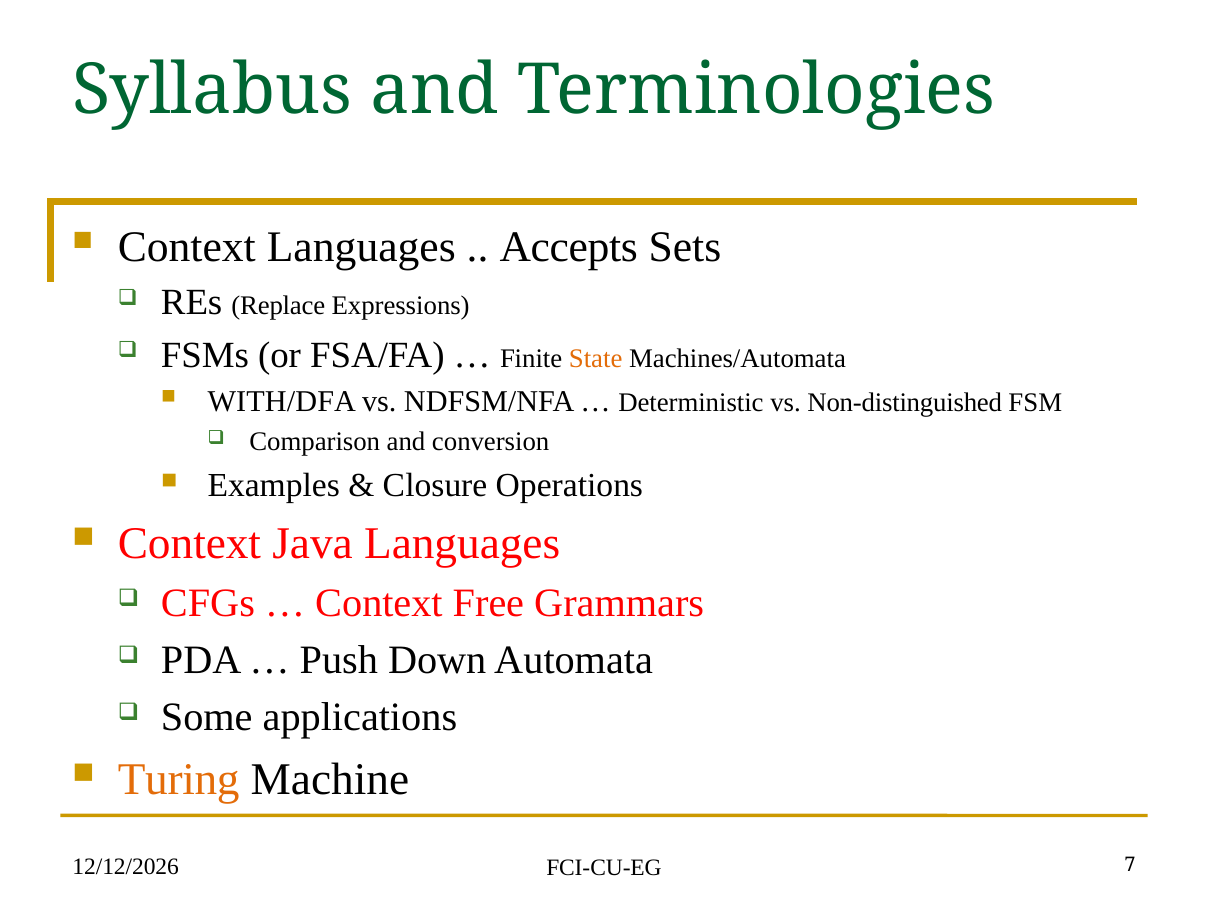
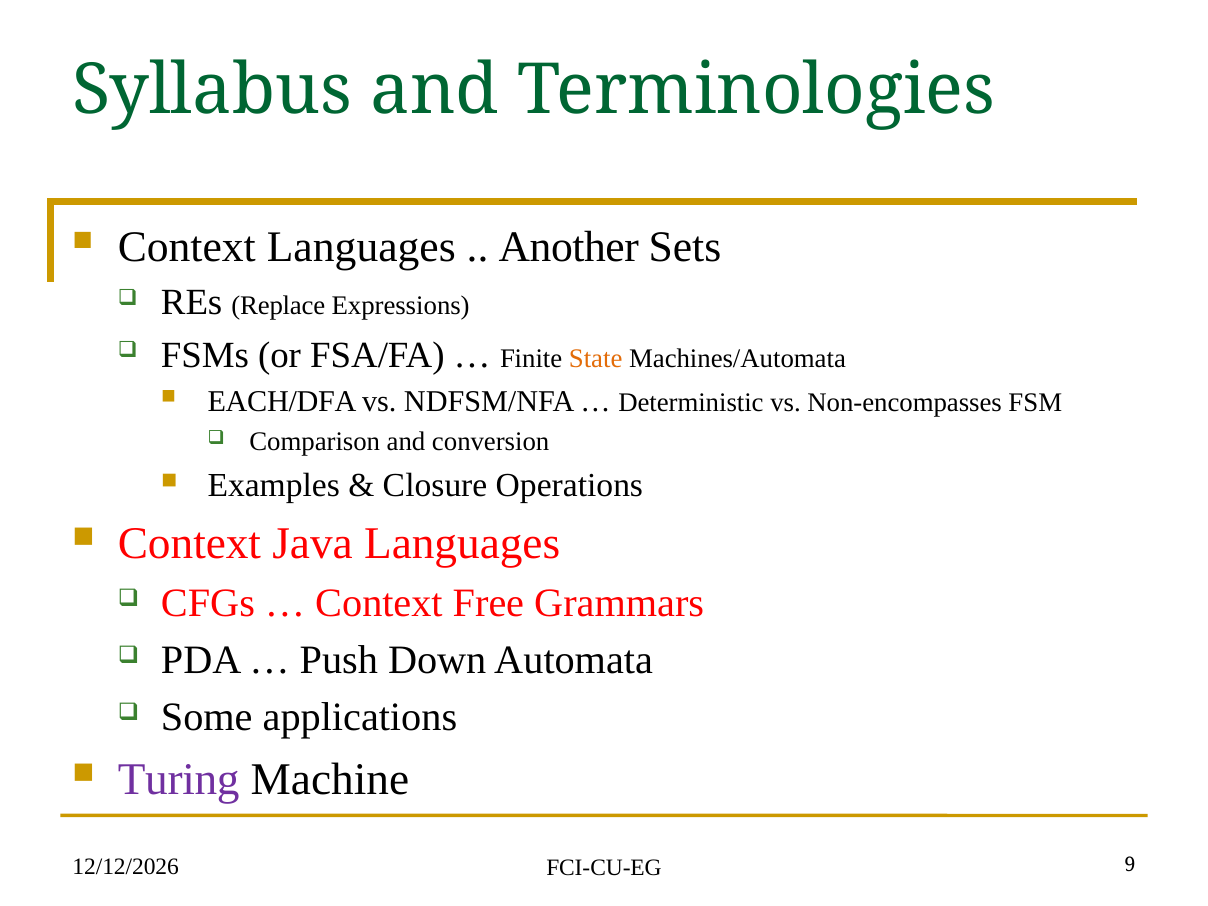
Accepts: Accepts -> Another (569, 247)
WITH/DFA: WITH/DFA -> EACH/DFA (282, 401)
Non-distinguished: Non-distinguished -> Non-encompasses (905, 402)
Turing colour: orange -> purple (179, 779)
7: 7 -> 9 (1130, 865)
